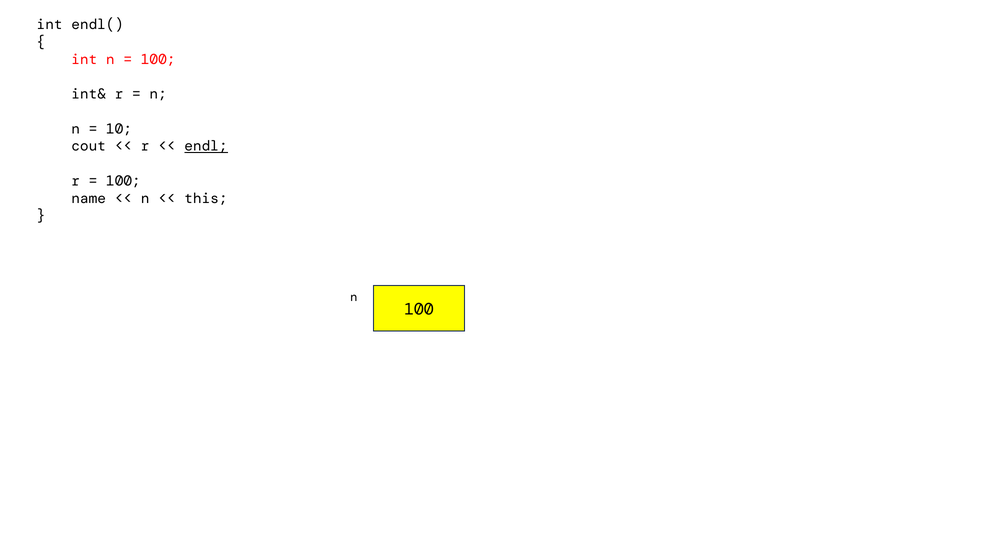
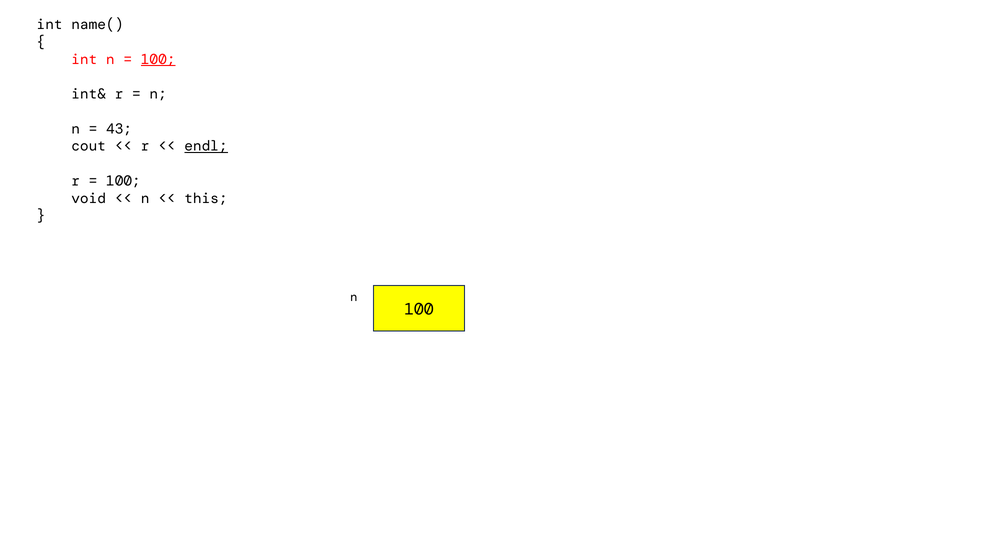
endl(: endl( -> name( (97, 25)
100 underline: none -> present (158, 59)
10: 10 -> 43 (119, 129)
name: name -> void (89, 198)
